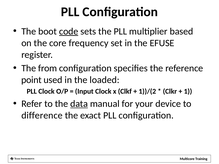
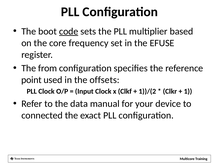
loaded: loaded -> offsets (105, 80)
data underline: present -> none (79, 104)
difference: difference -> connected (42, 116)
